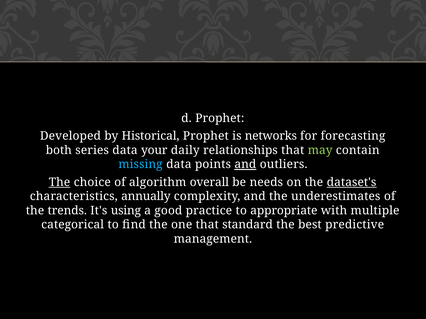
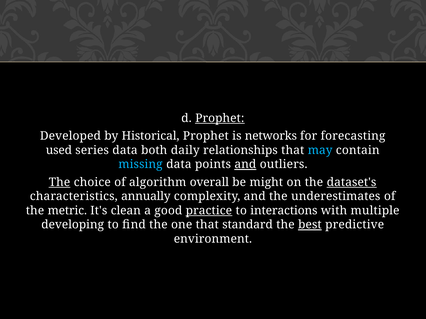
Prophet underline: none -> present (220, 118)
both: both -> used (59, 150)
your: your -> both (154, 150)
may colour: light green -> light blue (320, 150)
needs: needs -> might (266, 182)
trends: trends -> metric (67, 211)
using: using -> clean (126, 211)
practice underline: none -> present (209, 211)
appropriate: appropriate -> interactions (284, 211)
categorical: categorical -> developing (73, 225)
best underline: none -> present (310, 225)
management: management -> environment (213, 239)
